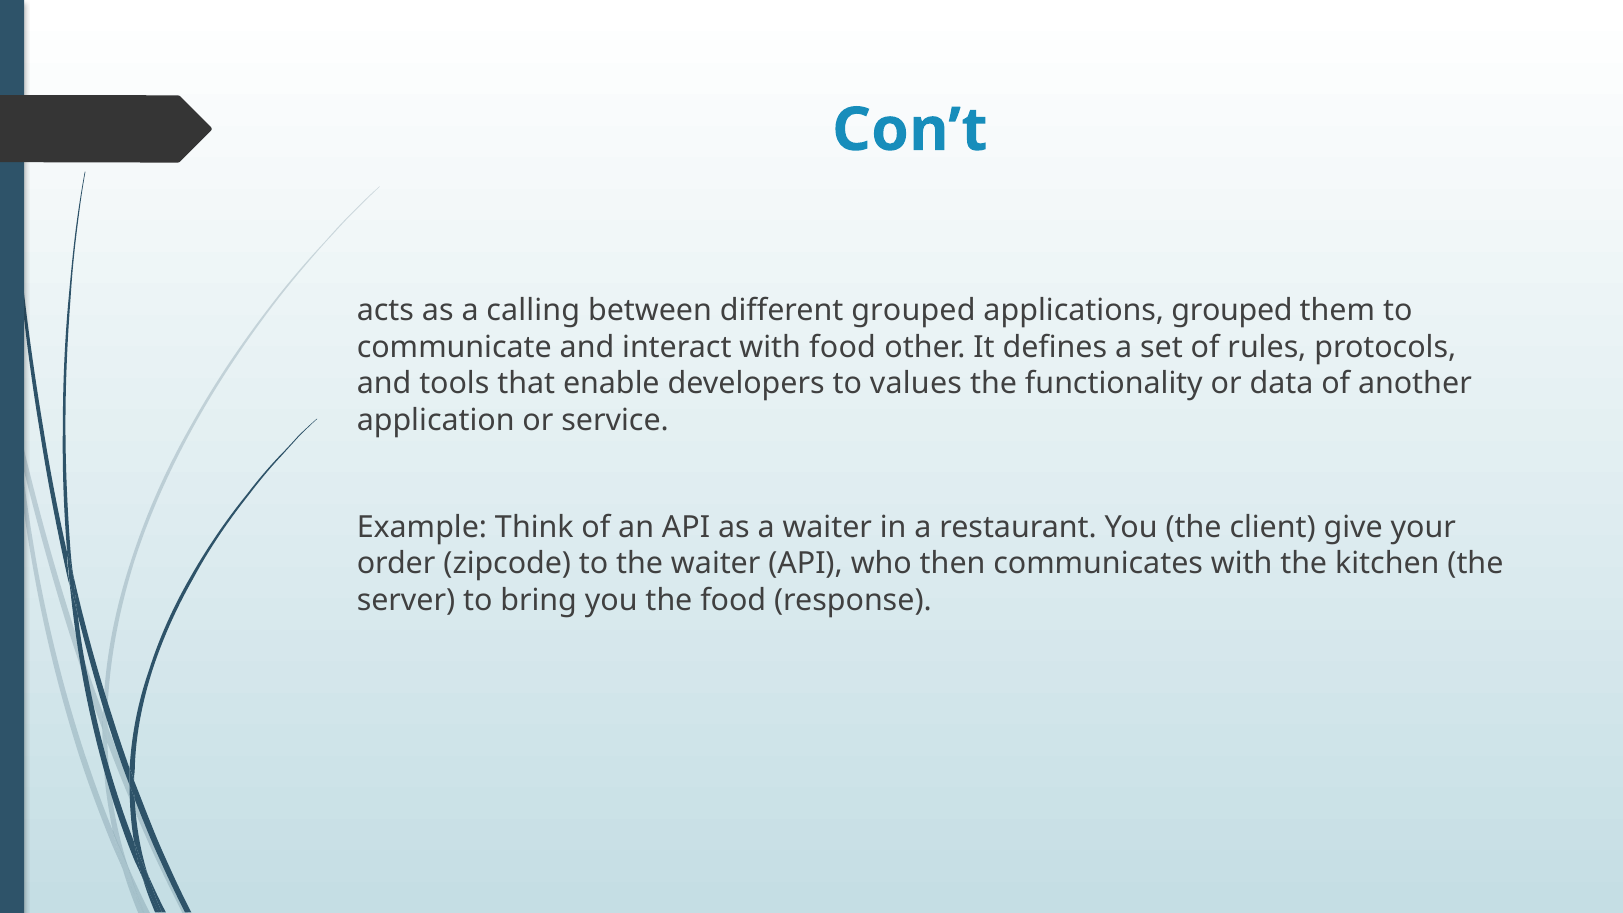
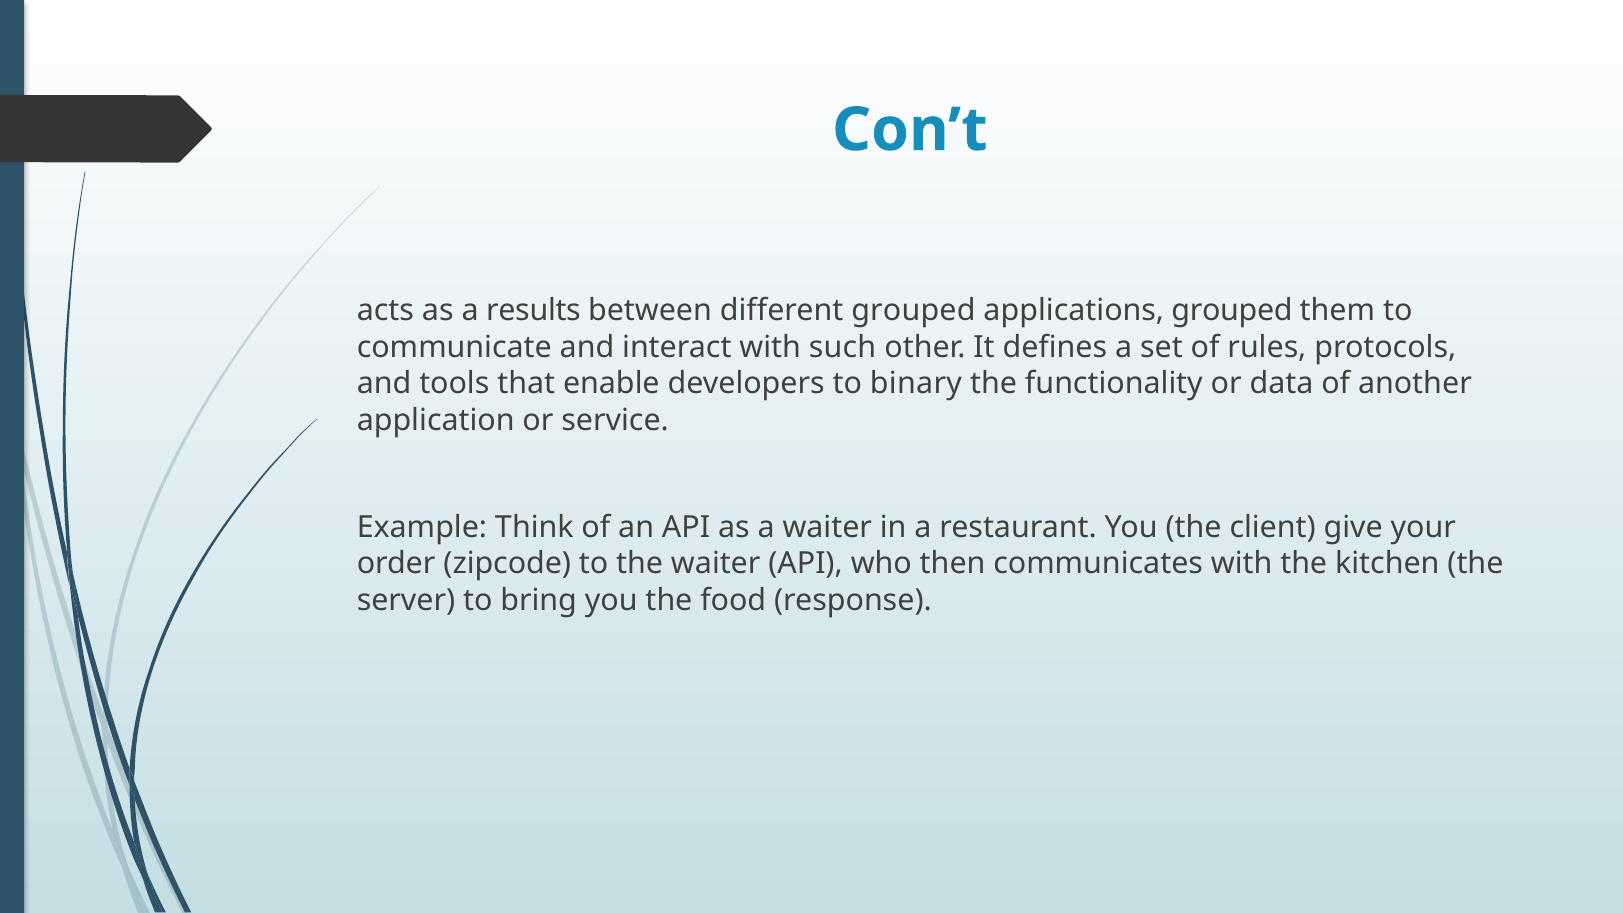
calling: calling -> results (533, 311)
with food: food -> such (843, 347)
values: values -> binary (916, 384)
